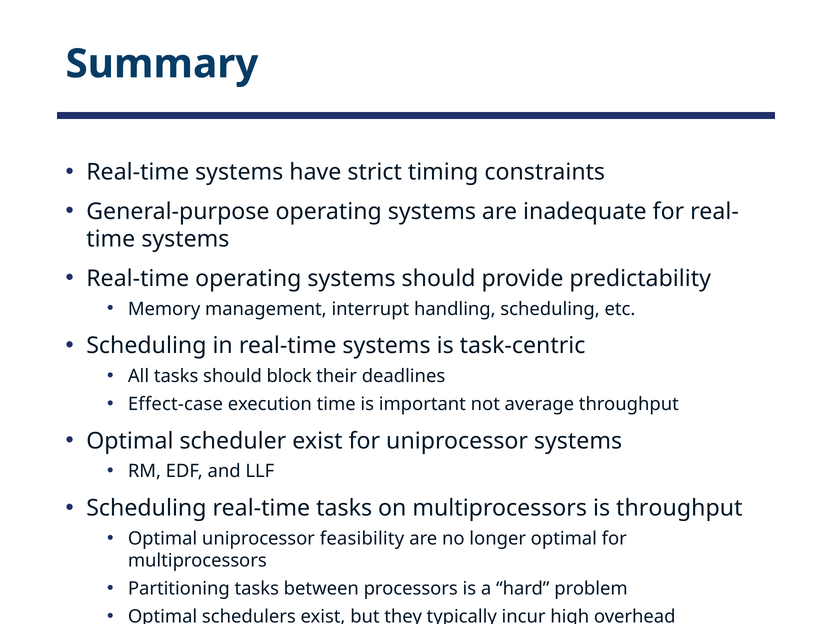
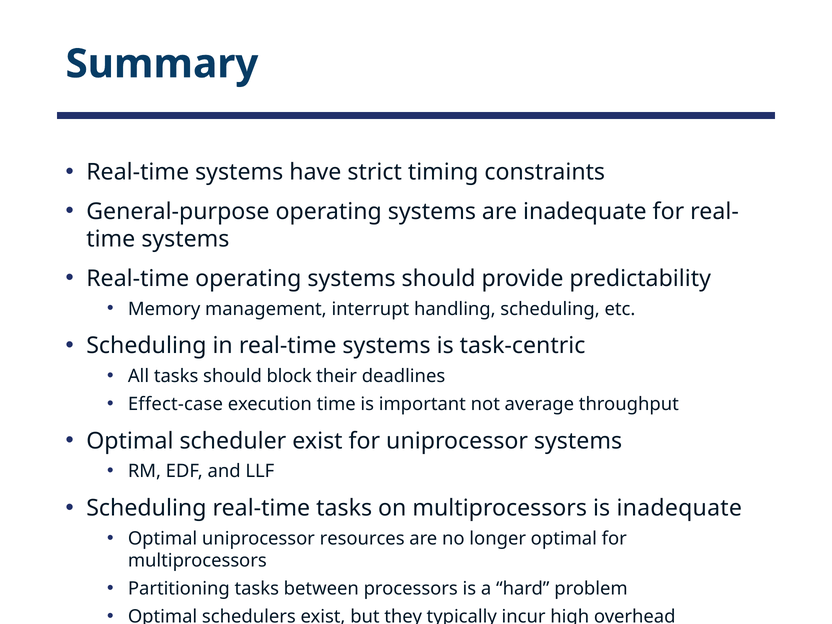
is throughput: throughput -> inadequate (679, 508)
feasibility: feasibility -> resources (362, 539)
